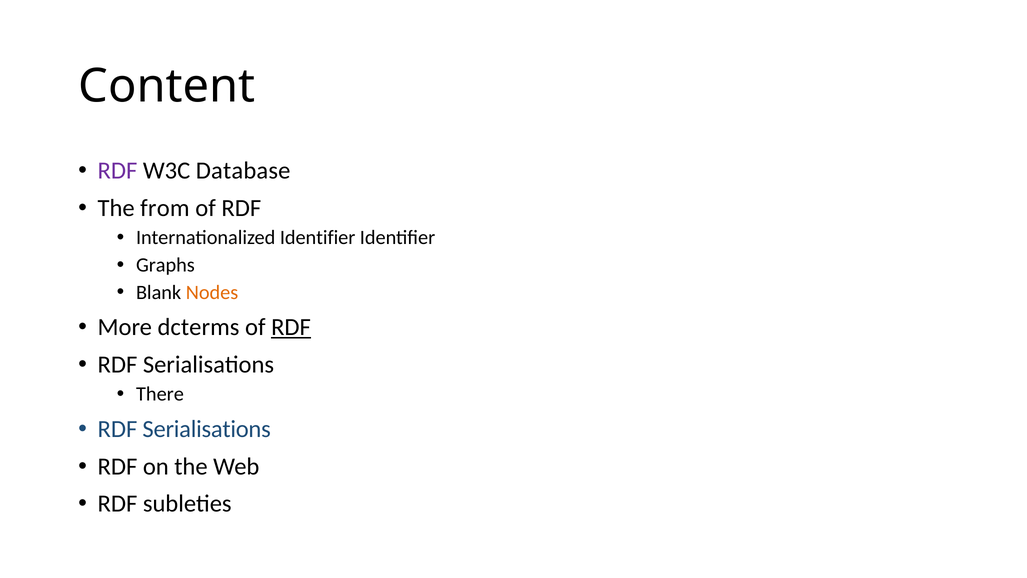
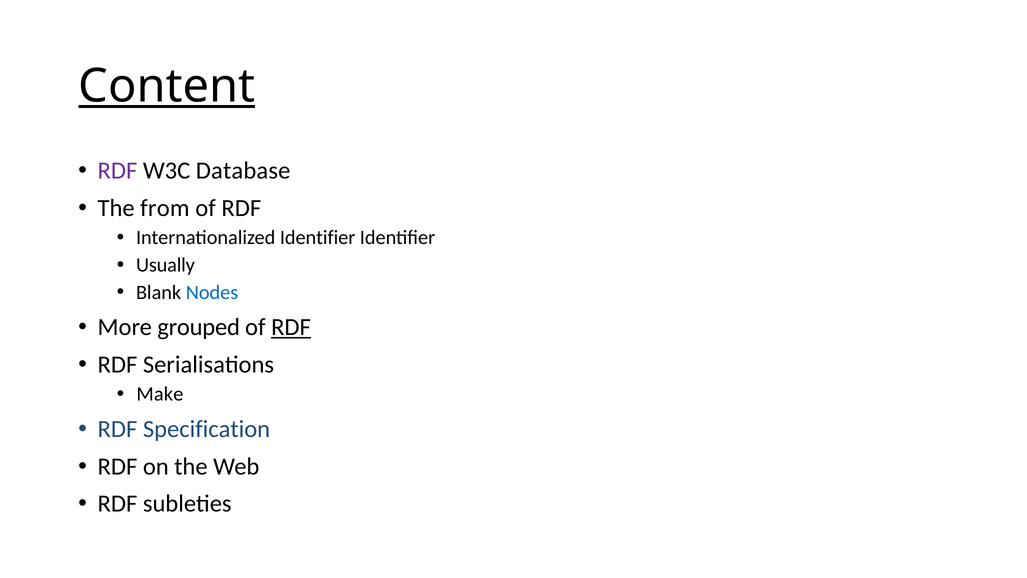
Content underline: none -> present (167, 86)
Graphs: Graphs -> Usually (165, 265)
Nodes colour: orange -> blue (212, 292)
dcterms: dcterms -> grouped (199, 327)
There: There -> Make (160, 394)
Serialisations: Serialisations -> Specification (207, 429)
